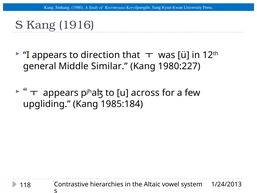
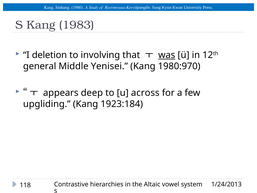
1916: 1916 -> 1983 (77, 25)
I appears: appears -> deletion (49, 55)
direction: direction -> involving (100, 55)
was underline: none -> present (167, 55)
Similar: Similar -> Yenisei (109, 66)
1980:227: 1980:227 -> 1980:970 (179, 66)
pʲʰaɮ: pʲʰaɮ -> deep (92, 93)
1985:184: 1985:184 -> 1923:184 (122, 104)
